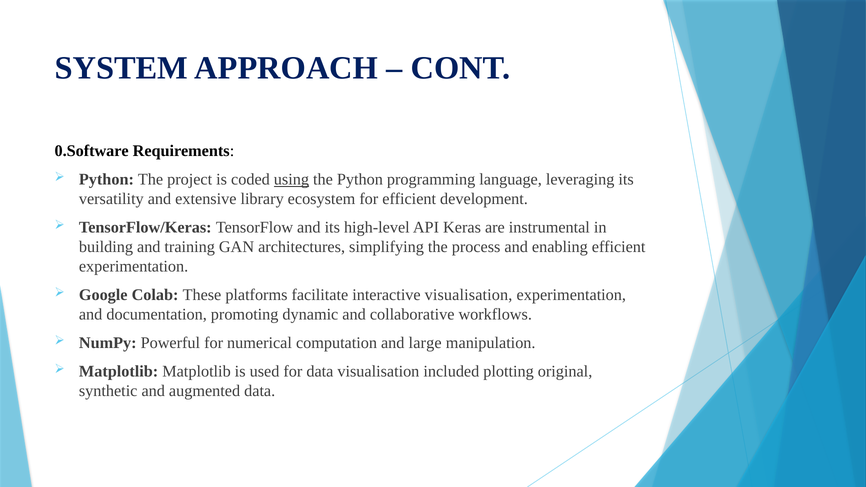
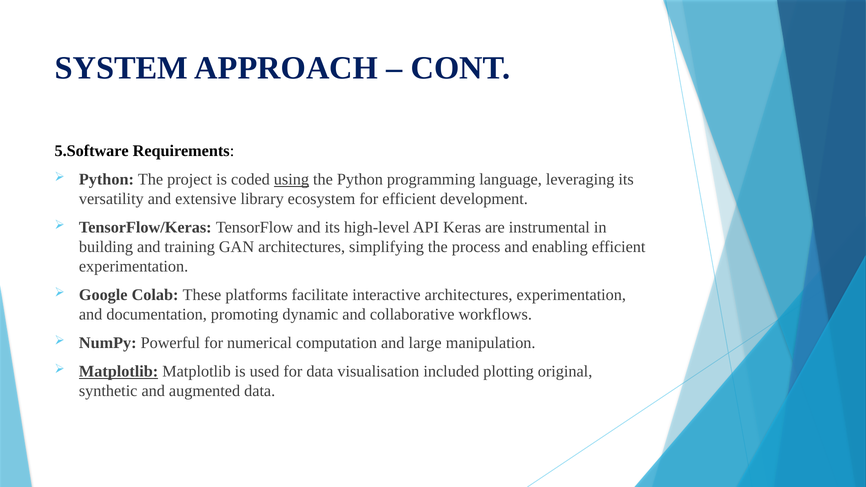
0.Software: 0.Software -> 5.Software (92, 151)
interactive visualisation: visualisation -> architectures (469, 295)
Matplotlib underline: none -> present (119, 372)
